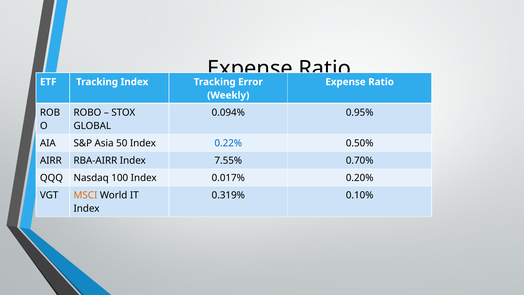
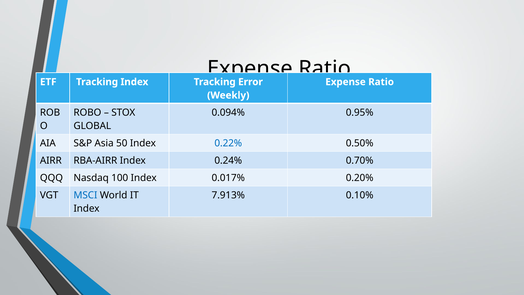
7.55%: 7.55% -> 0.24% (228, 161)
MSCI colour: orange -> blue (85, 195)
0.319%: 0.319% -> 7.913% (228, 195)
